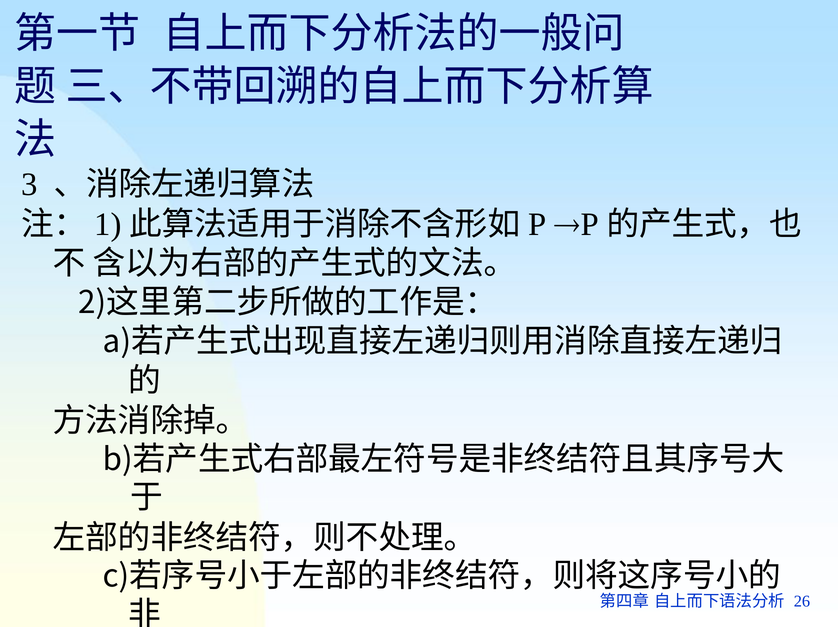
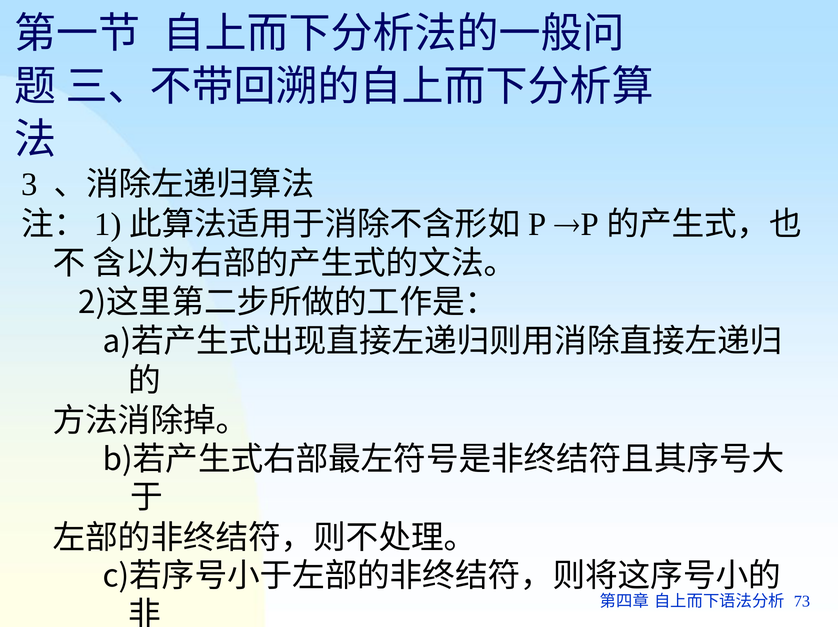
26: 26 -> 73 (802, 601)
